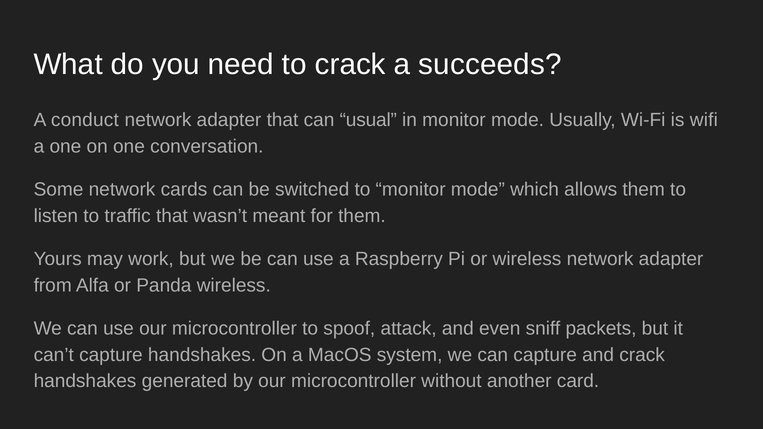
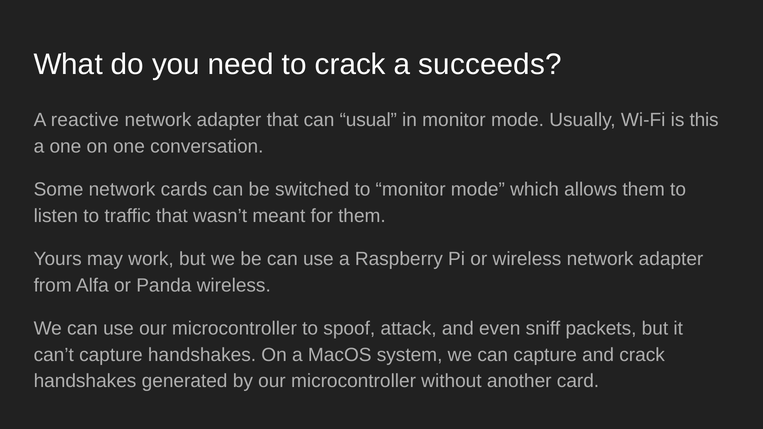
conduct: conduct -> reactive (85, 120)
wifi: wifi -> this (704, 120)
